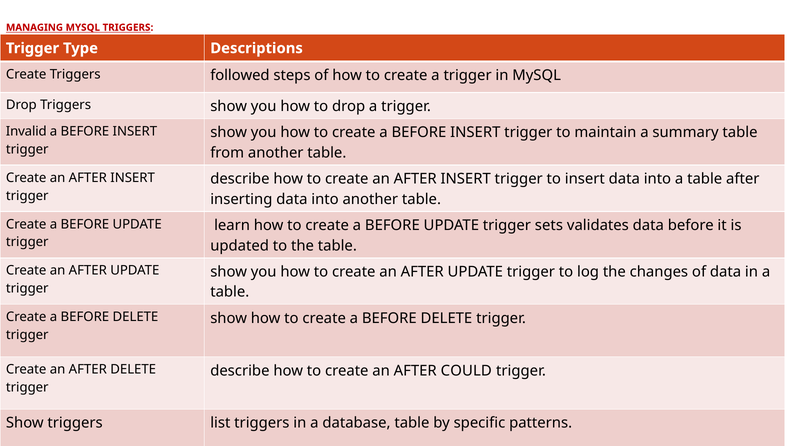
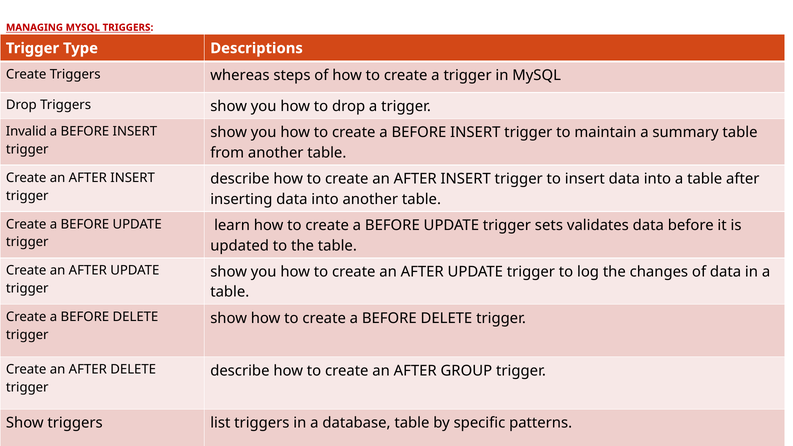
followed: followed -> whereas (240, 75)
COULD: COULD -> GROUP (466, 371)
